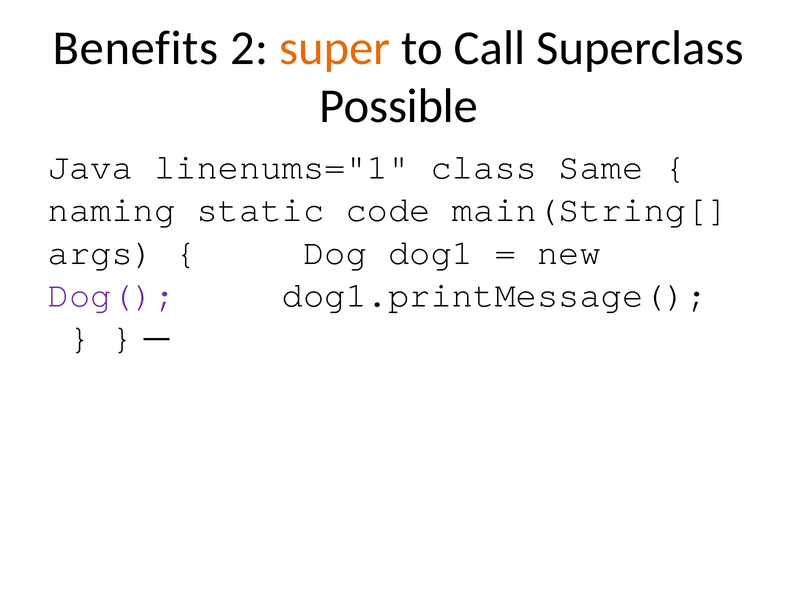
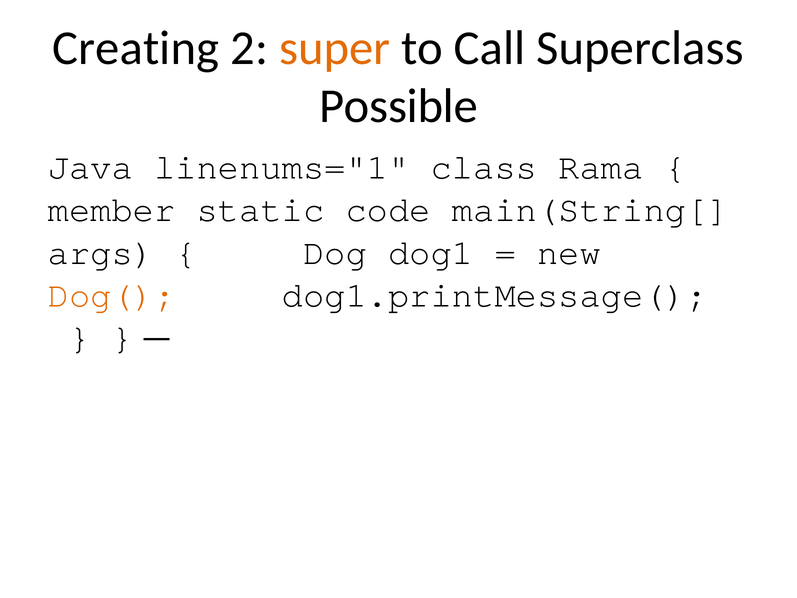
Benefits: Benefits -> Creating (136, 48)
Same: Same -> Rama (601, 167)
naming: naming -> member (112, 210)
Dog( colour: purple -> orange (112, 295)
